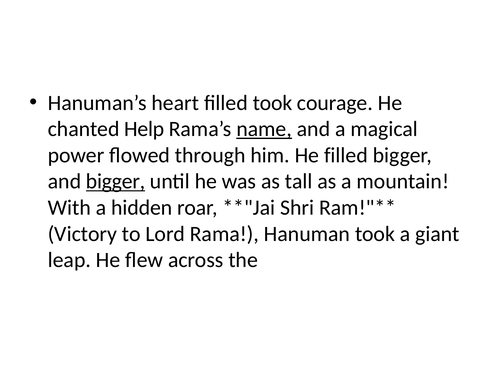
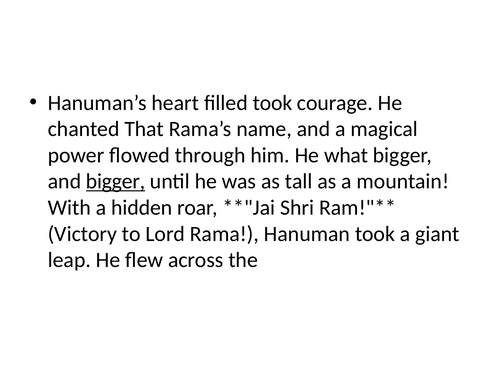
Help: Help -> That (144, 129)
name underline: present -> none (264, 129)
He filled: filled -> what (346, 155)
